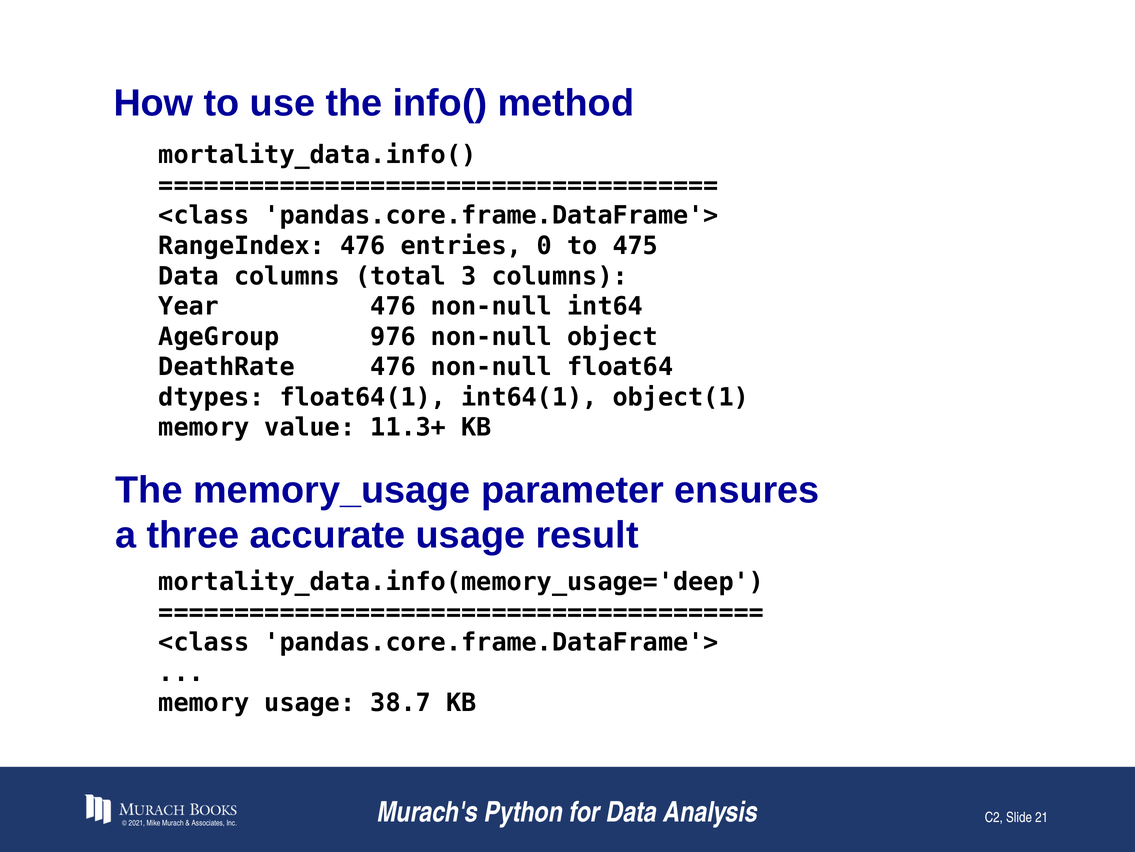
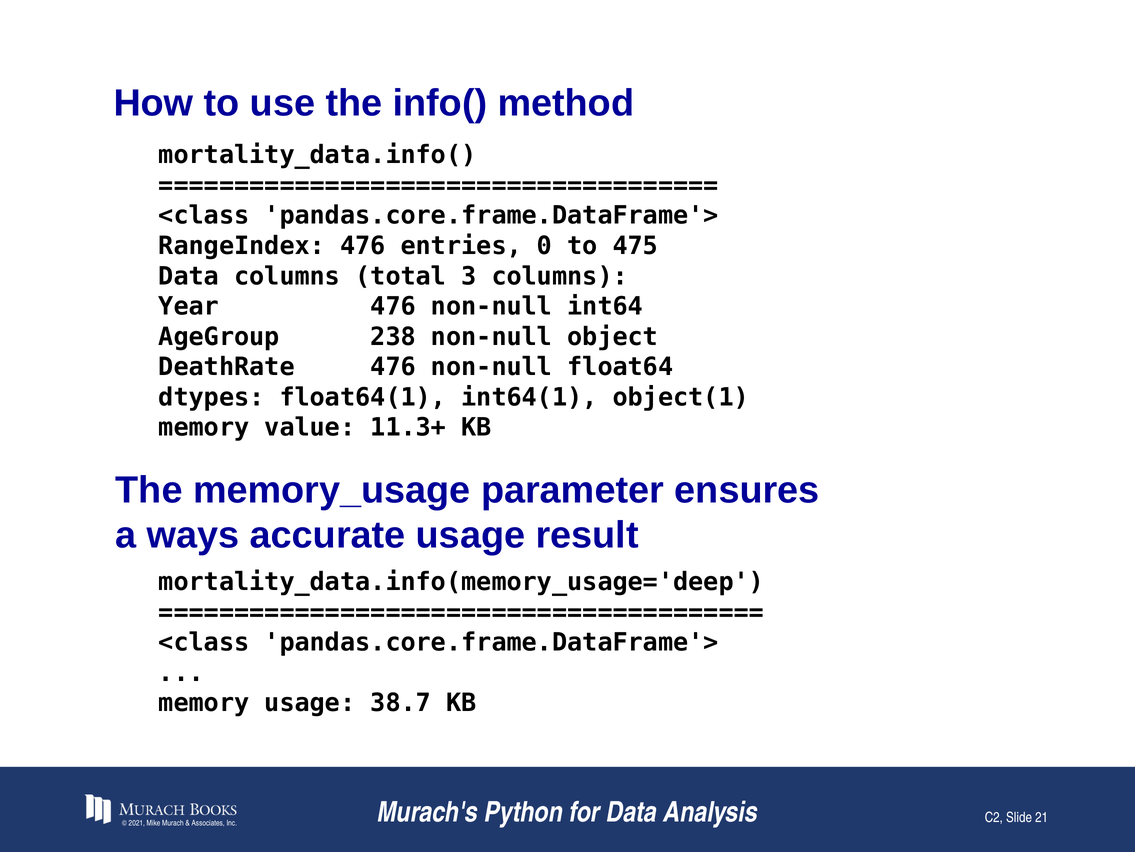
976: 976 -> 238 (393, 336)
three: three -> ways (193, 535)
